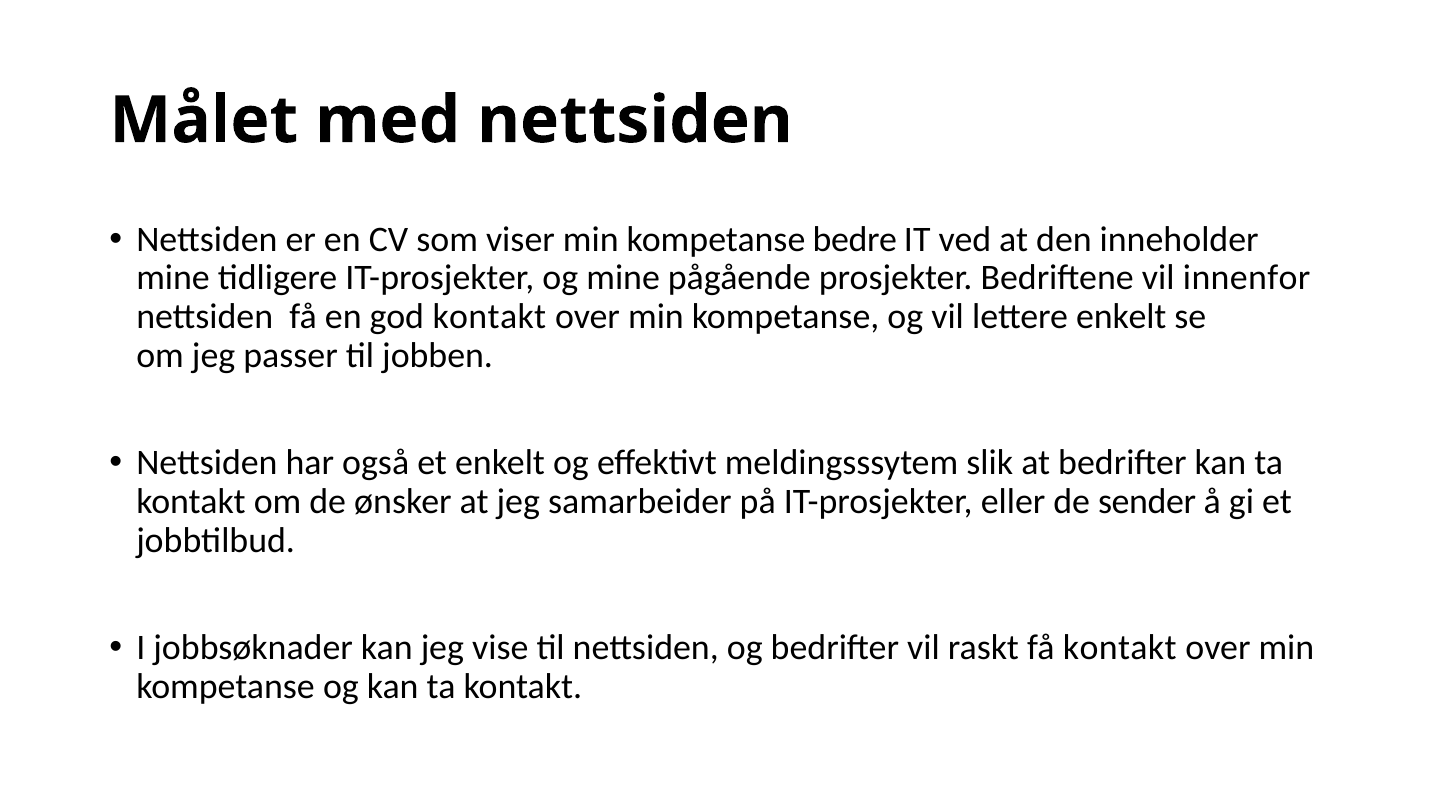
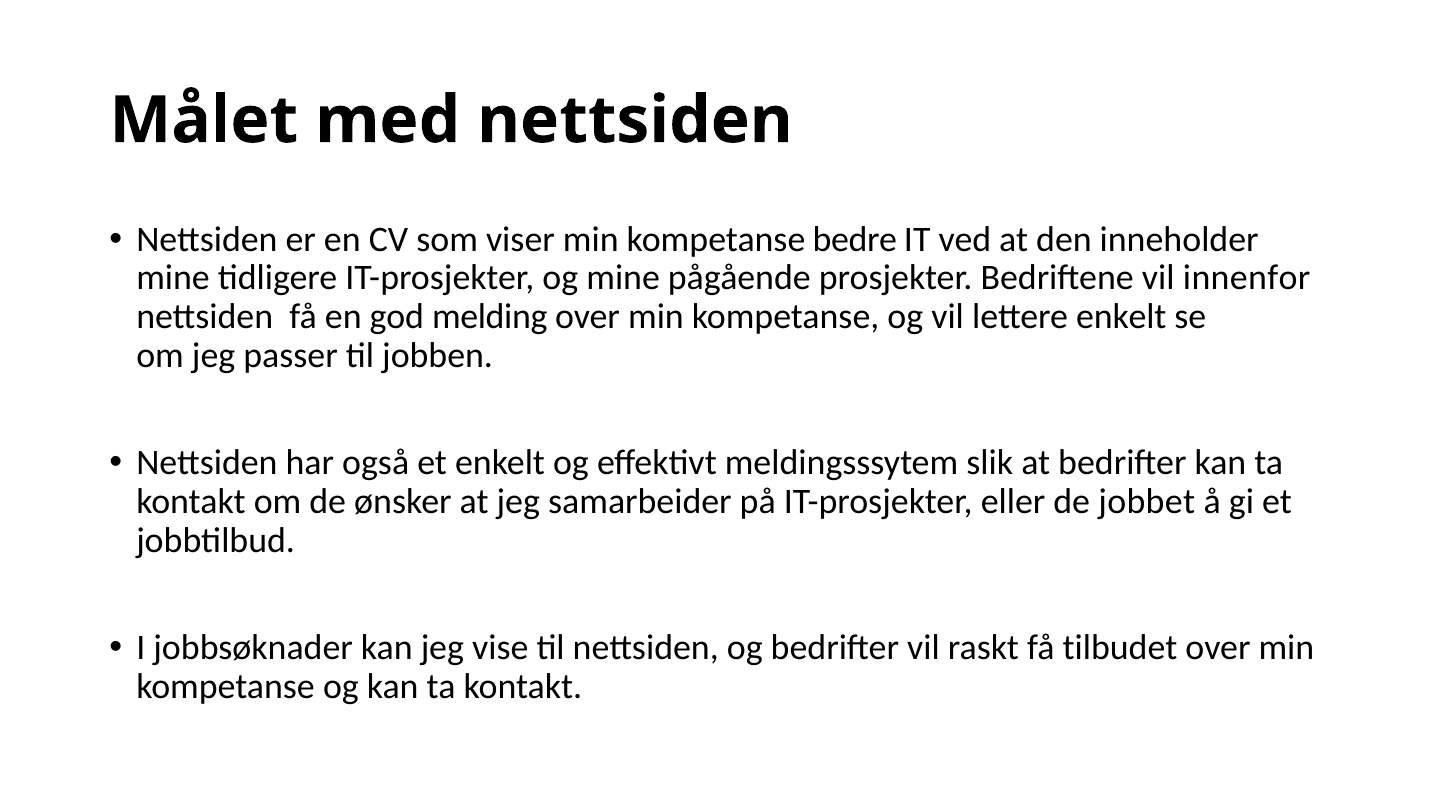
god kontakt: kontakt -> melding (490, 317)
sender: sender -> jobbet (1147, 502)
få kontakt: kontakt -> tilbudet (1120, 648)
